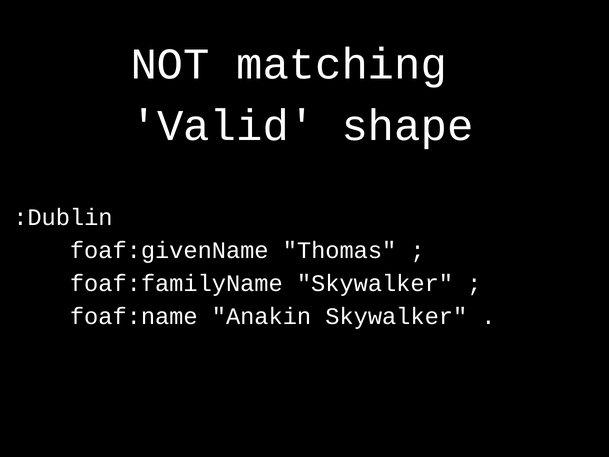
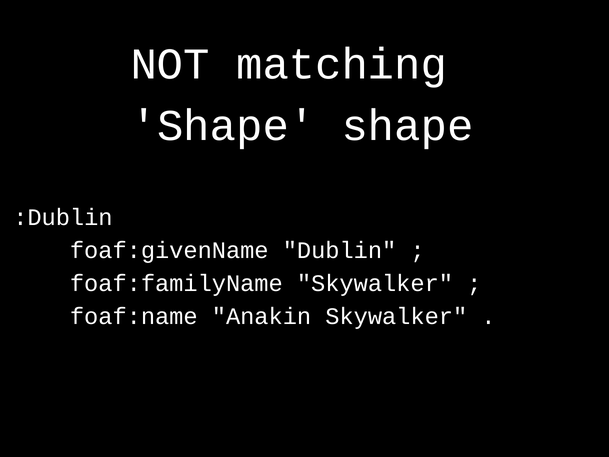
Valid: Valid -> Shape (223, 126)
Thomas: Thomas -> Dublin (340, 250)
